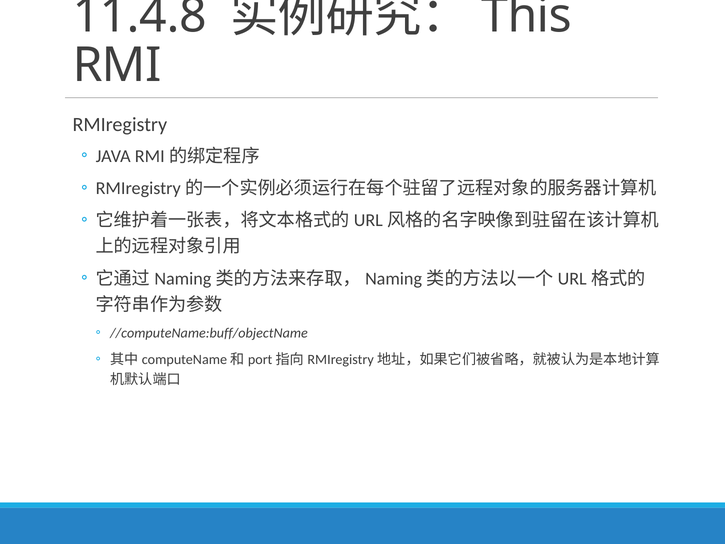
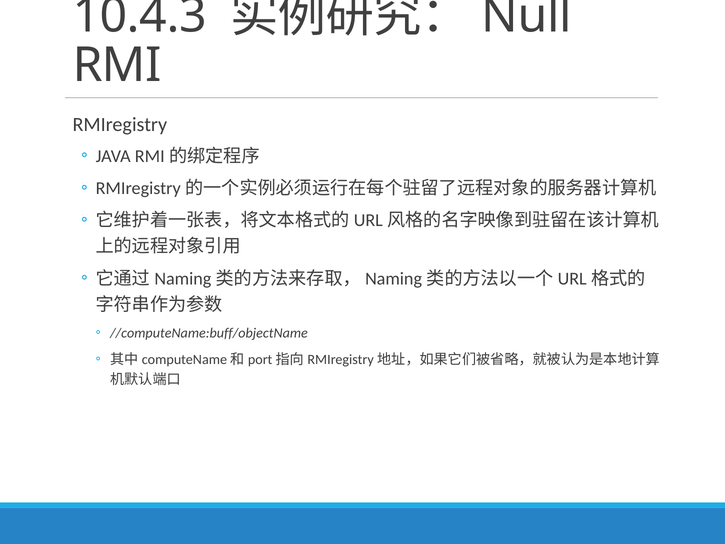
11.4.8: 11.4.8 -> 10.4.3 (140, 16)
This: This -> Null (527, 16)
